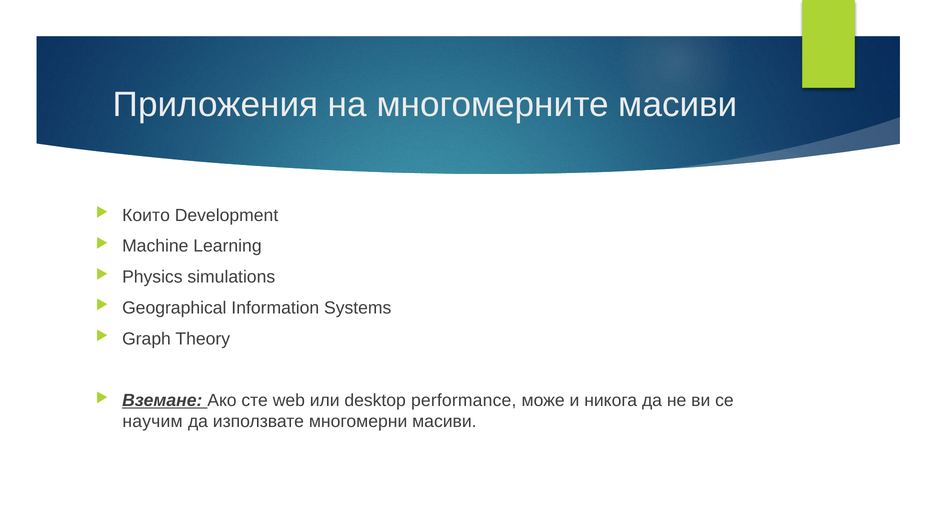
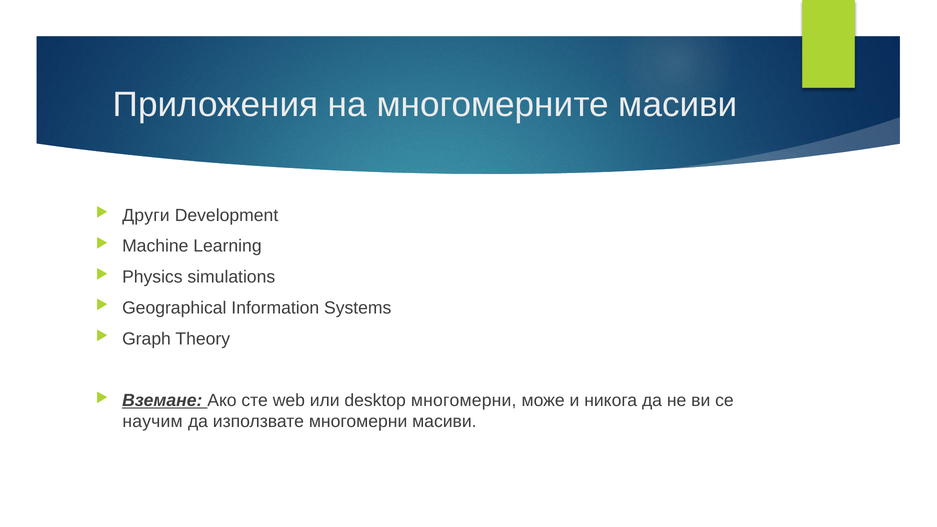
Които: Които -> Други (146, 215)
desktop performance: performance -> многомерни (464, 400)
